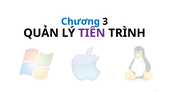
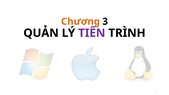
Chương colour: blue -> orange (80, 22)
